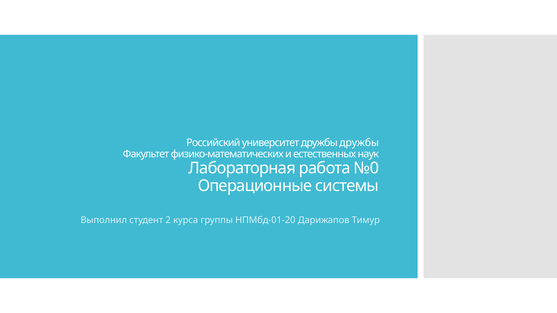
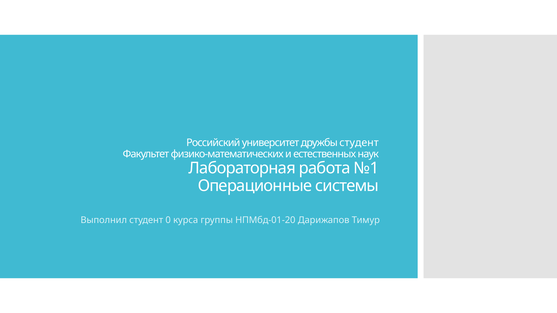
дружбы дружбы: дружбы -> студент (359, 143)
№0: №0 -> №1 (366, 168)
2: 2 -> 0 (168, 220)
